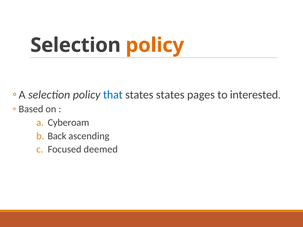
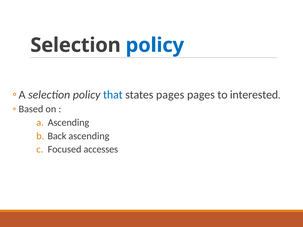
policy colour: orange -> blue (155, 45)
states states: states -> pages (170, 95)
a Cyberoam: Cyberoam -> Ascending (68, 123)
deemed: deemed -> accesses (101, 150)
